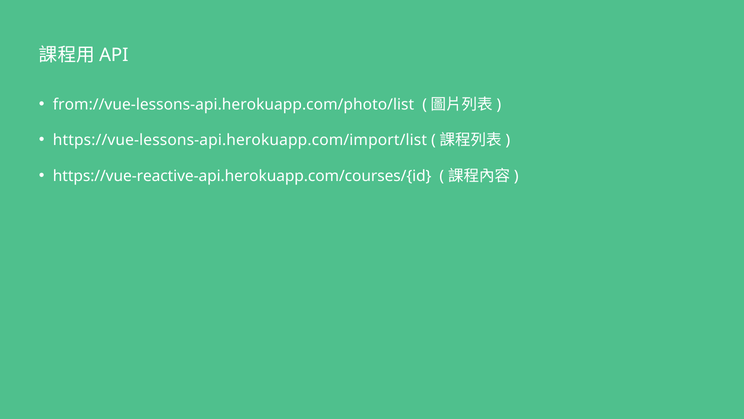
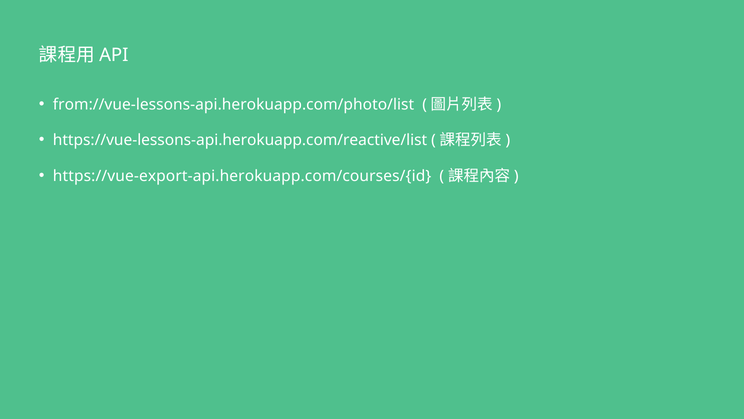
https://vue-lessons-api.herokuapp.com/import/list: https://vue-lessons-api.herokuapp.com/import/list -> https://vue-lessons-api.herokuapp.com/reactive/list (240, 140)
https://vue-reactive-api.herokuapp.com/courses/{id: https://vue-reactive-api.herokuapp.com/courses/{id -> https://vue-export-api.herokuapp.com/courses/{id (242, 176)
